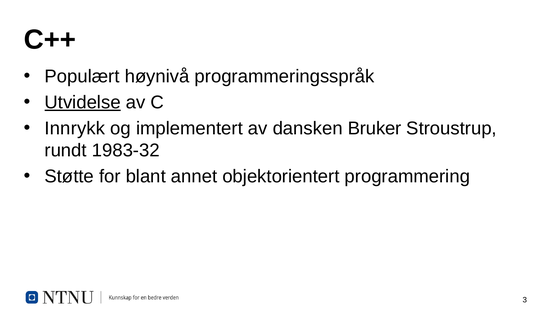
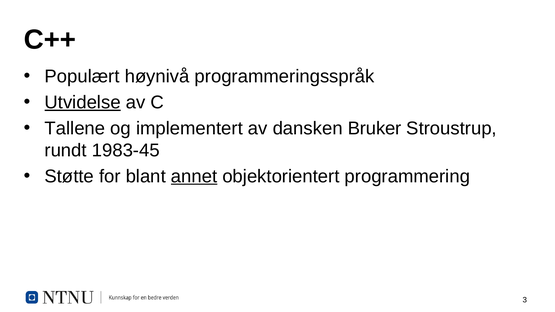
Innrykk: Innrykk -> Tallene (75, 128)
1983-32: 1983-32 -> 1983-45 (126, 151)
annet underline: none -> present (194, 176)
